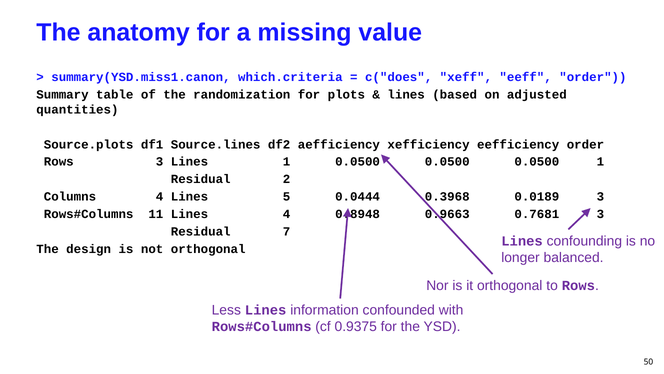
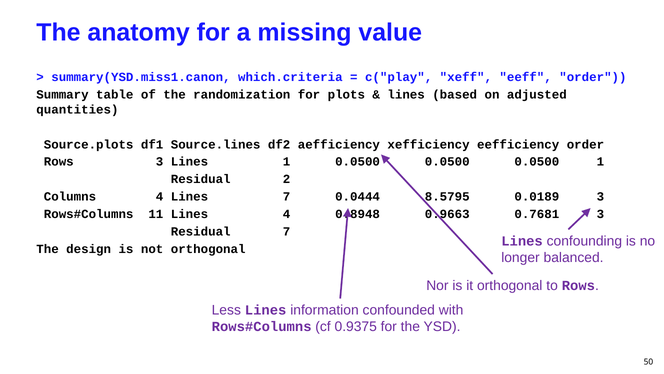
c("does: c("does -> c("play (399, 77)
Lines 5: 5 -> 7 (287, 196)
0.3968: 0.3968 -> 8.5795 (447, 196)
